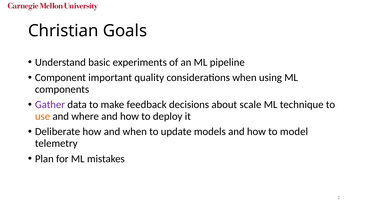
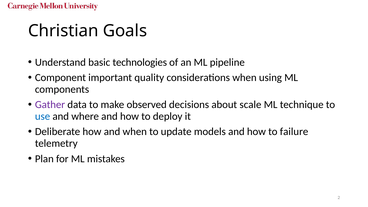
experiments: experiments -> technologies (140, 62)
feedback: feedback -> observed (147, 105)
use colour: orange -> blue (43, 116)
model: model -> failure (294, 132)
